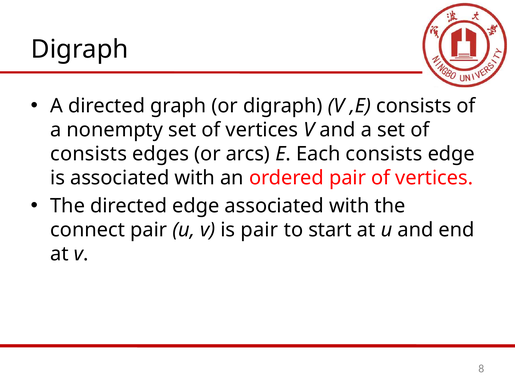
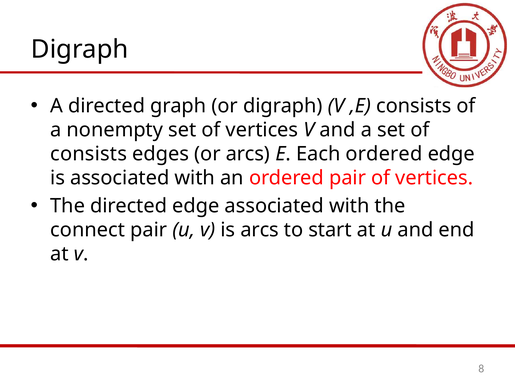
Each consists: consists -> ordered (384, 154)
is pair: pair -> arcs (260, 230)
